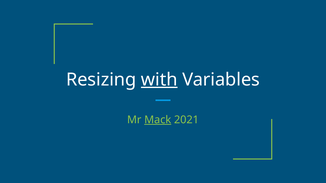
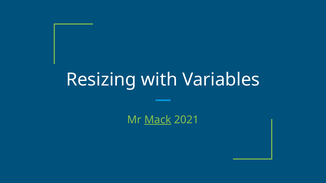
with underline: present -> none (159, 80)
